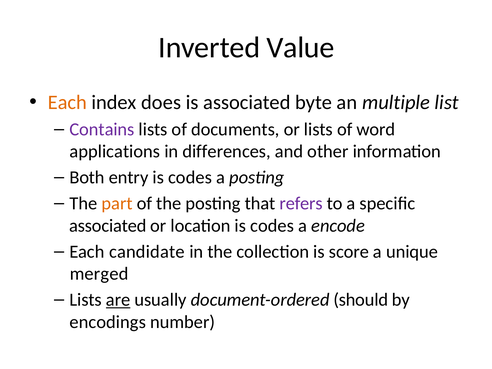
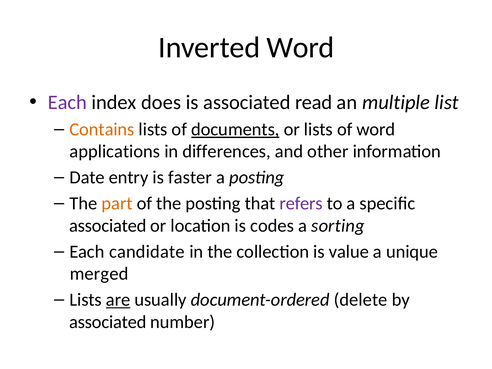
Inverted Value: Value -> Word (300, 48)
Each colour: orange -> purple (67, 102)
byte: byte -> read (314, 102)
Contains colour: purple -> orange (102, 129)
documents underline: none -> present (235, 129)
Both: Both -> Date (87, 178)
entry is codes: codes -> faster (190, 178)
encode: encode -> sorting (338, 226)
score: score -> value (349, 252)
should: should -> delete (361, 300)
encodings: encodings -> associated (108, 322)
